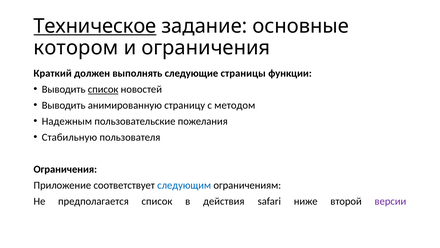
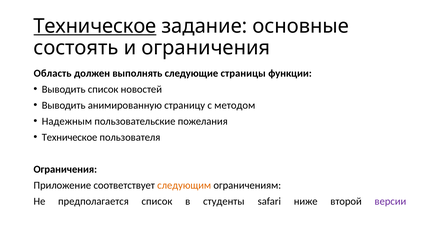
котором: котором -> состоять (76, 48)
Краткий: Краткий -> Область (53, 73)
список underline: present -> none (103, 89)
Стабильную: Стабильную -> Техническое (70, 137)
следующим colour: blue -> orange (184, 185)
действия: действия -> студенты (224, 201)
